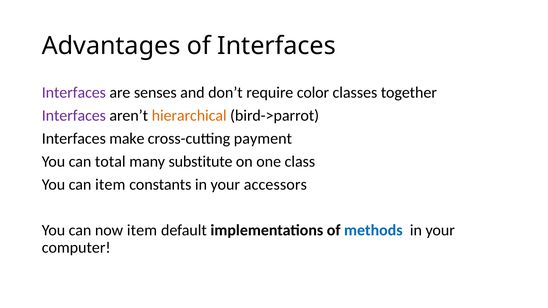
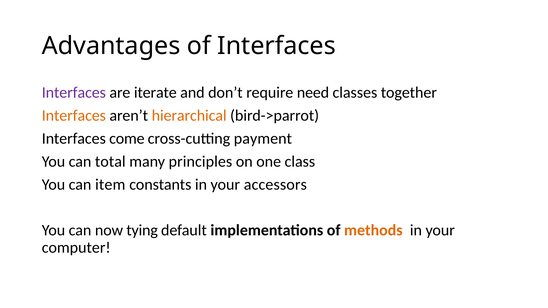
senses: senses -> iterate (155, 93)
color: color -> need (313, 93)
Interfaces colour: purple -> orange (74, 116)
make: make -> come (127, 139)
substitute: substitute -> principles (200, 162)
now item: item -> tying (142, 231)
methods colour: blue -> orange (373, 231)
